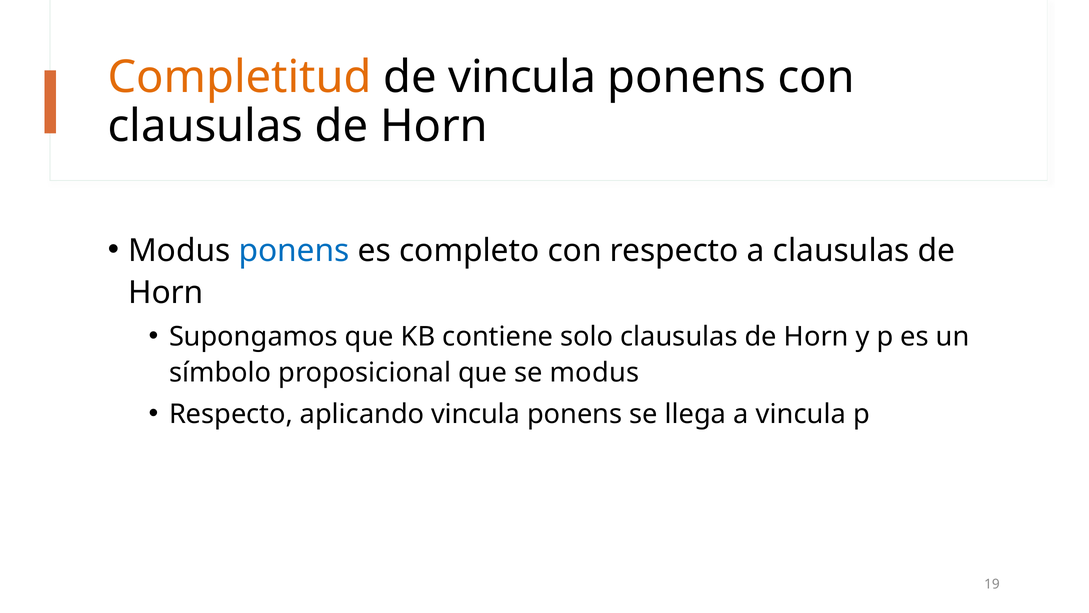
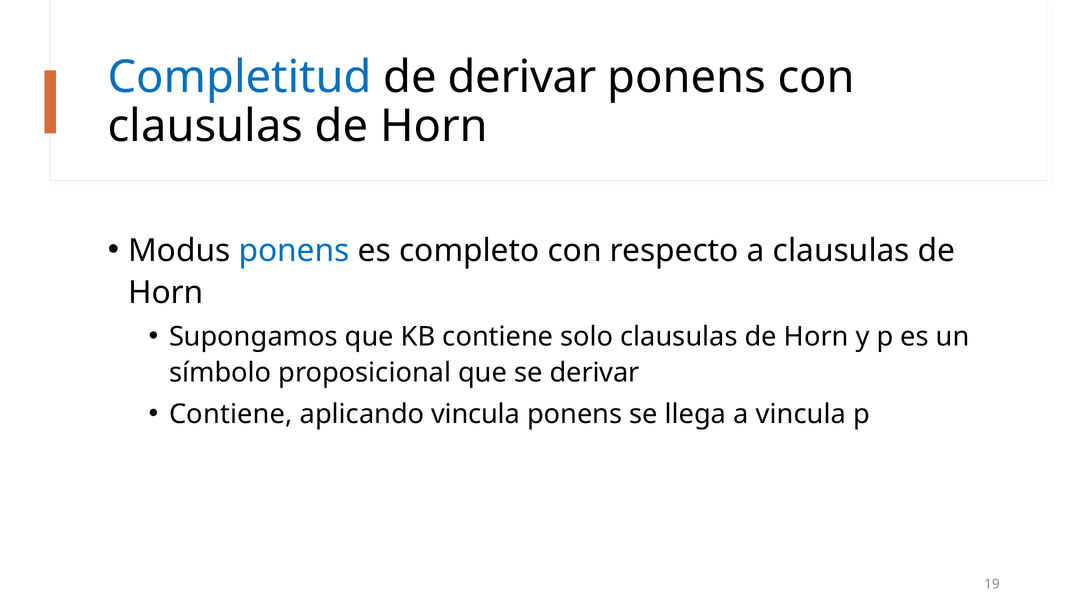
Completitud colour: orange -> blue (240, 77)
de vincula: vincula -> derivar (522, 77)
se modus: modus -> derivar (595, 372)
Respecto: Respecto -> Contiene (231, 414)
